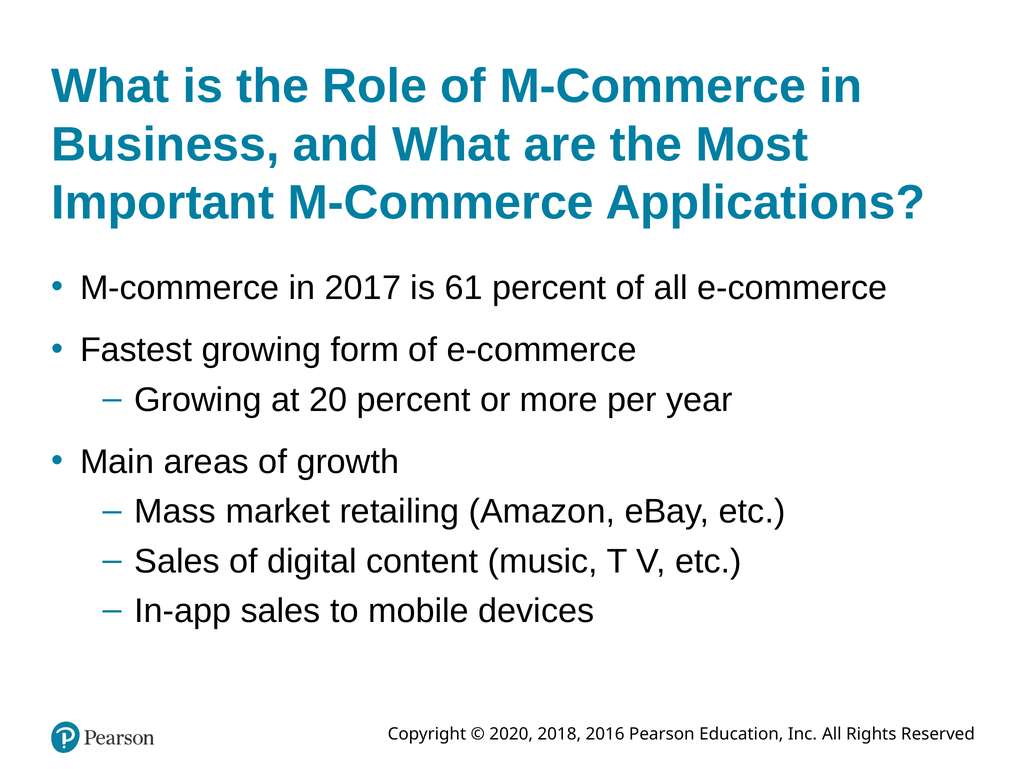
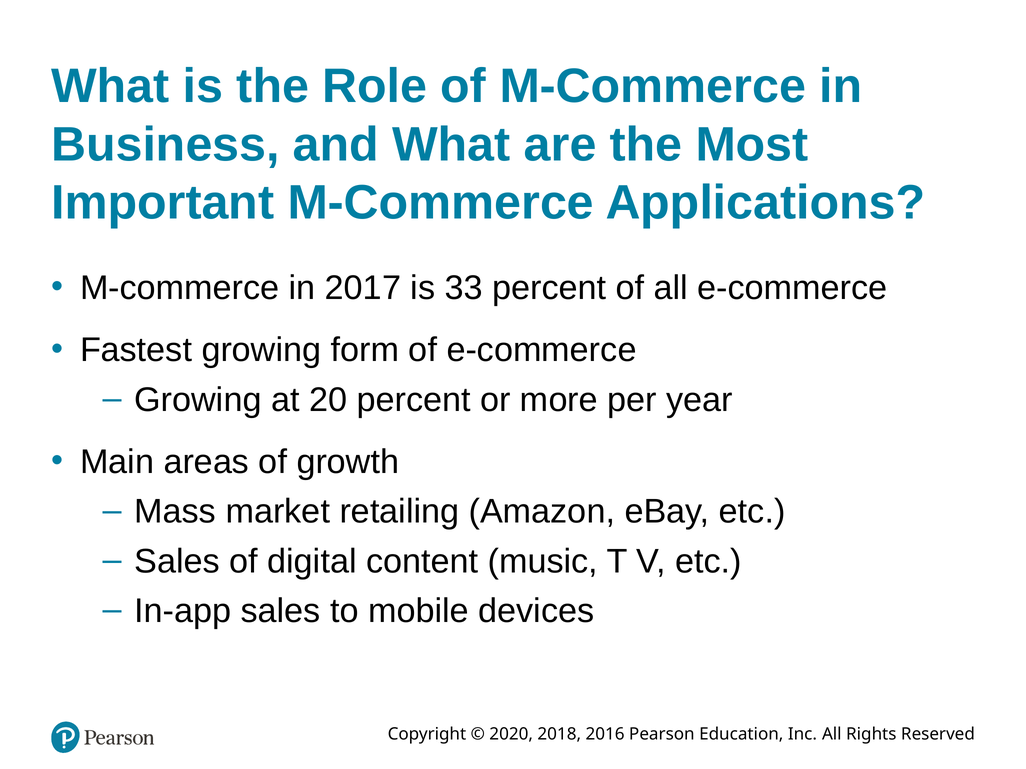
61: 61 -> 33 (464, 288)
